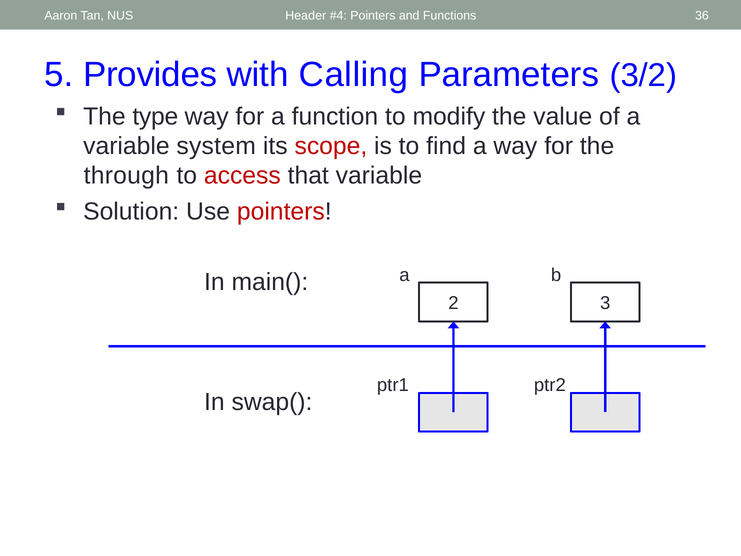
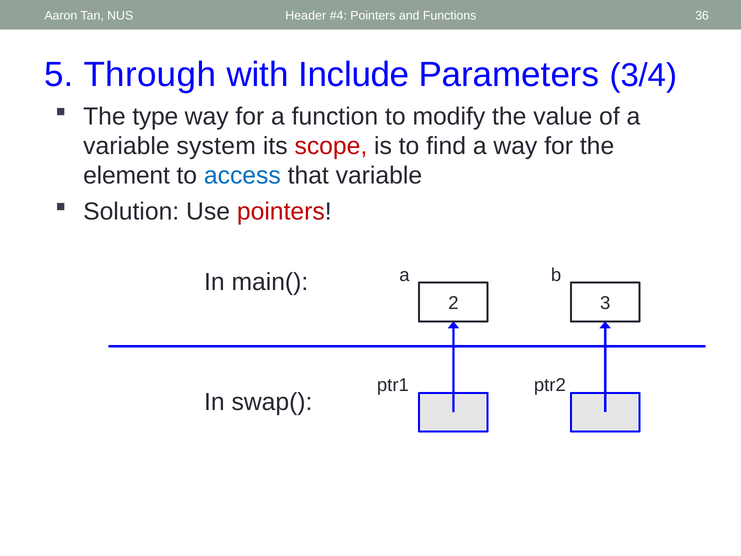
Provides: Provides -> Through (150, 75)
Calling: Calling -> Include (354, 75)
3/2: 3/2 -> 3/4 (643, 75)
through: through -> element (127, 176)
access colour: red -> blue (242, 176)
